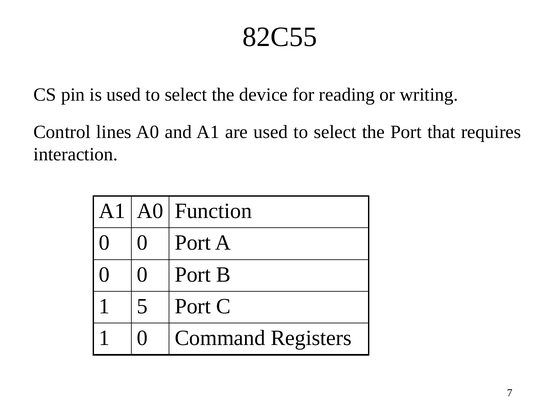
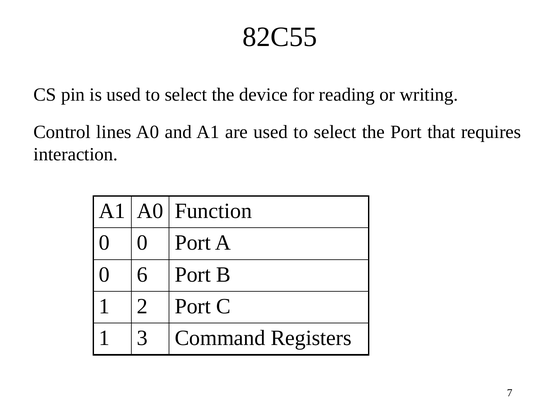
0: 0 -> 6 (142, 275)
5: 5 -> 2 (142, 306)
1 0: 0 -> 3 (142, 338)
